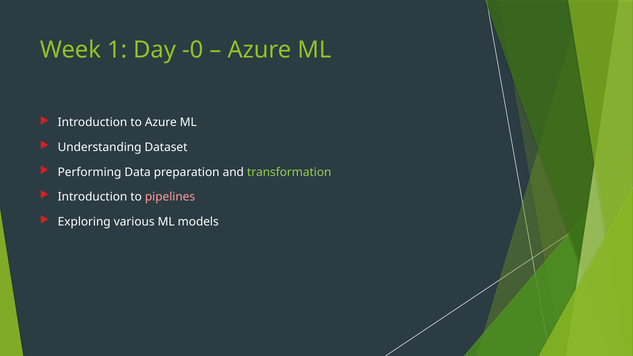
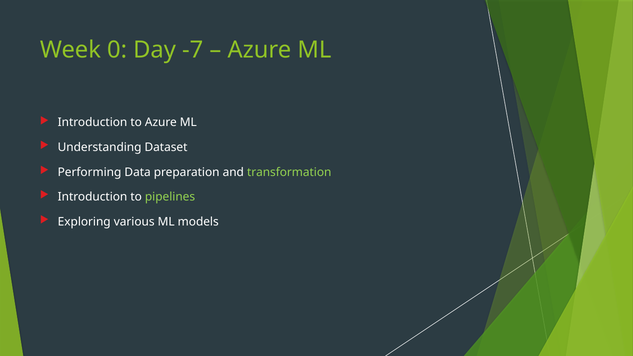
1: 1 -> 0 (117, 50)
-0: -0 -> -7 (193, 50)
pipelines colour: pink -> light green (170, 197)
